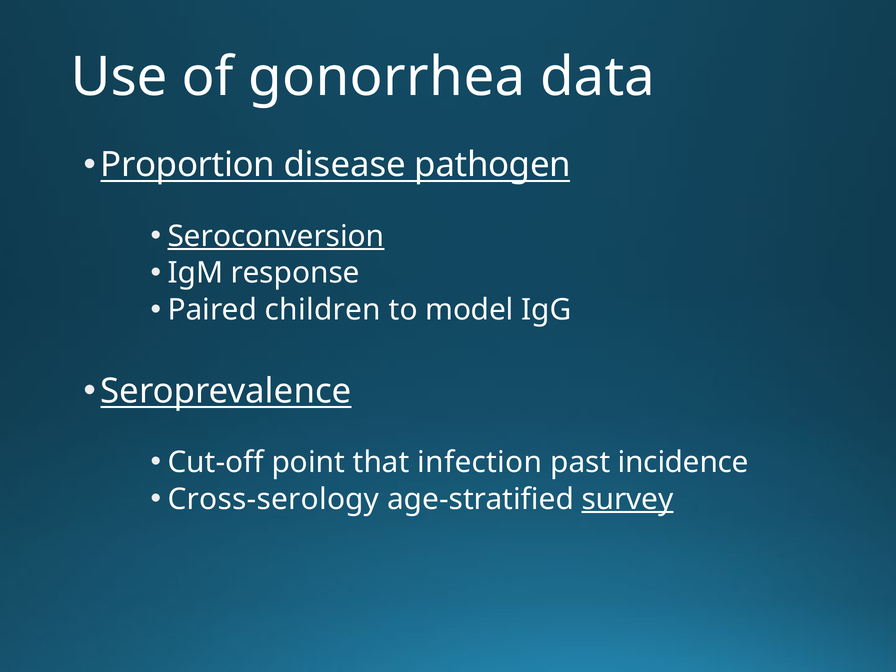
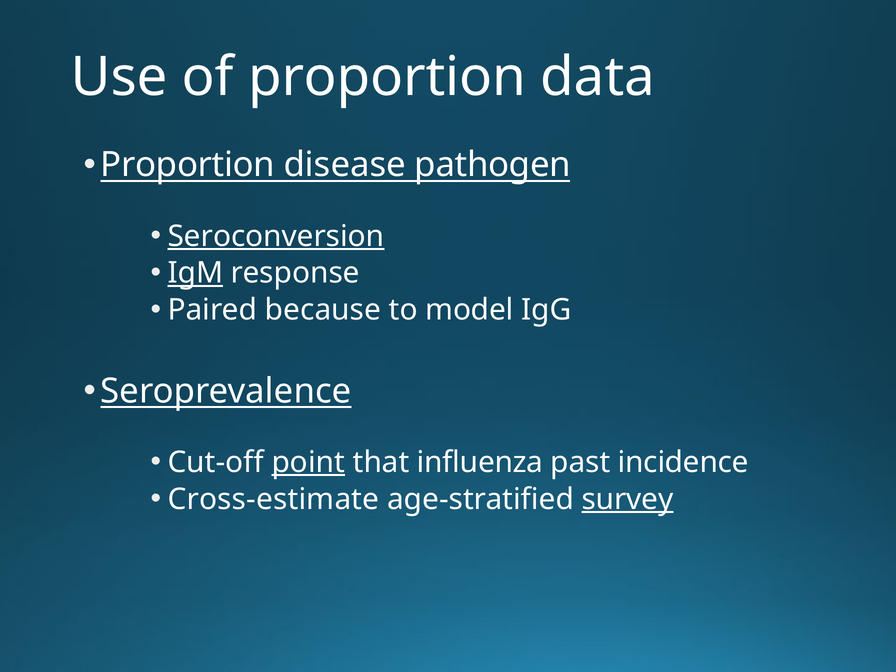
of gonorrhea: gonorrhea -> proportion (387, 77)
IgM underline: none -> present (195, 273)
children: children -> because (323, 310)
point underline: none -> present (308, 462)
infection: infection -> influenza (480, 462)
Cross-serology: Cross-serology -> Cross-estimate (273, 499)
